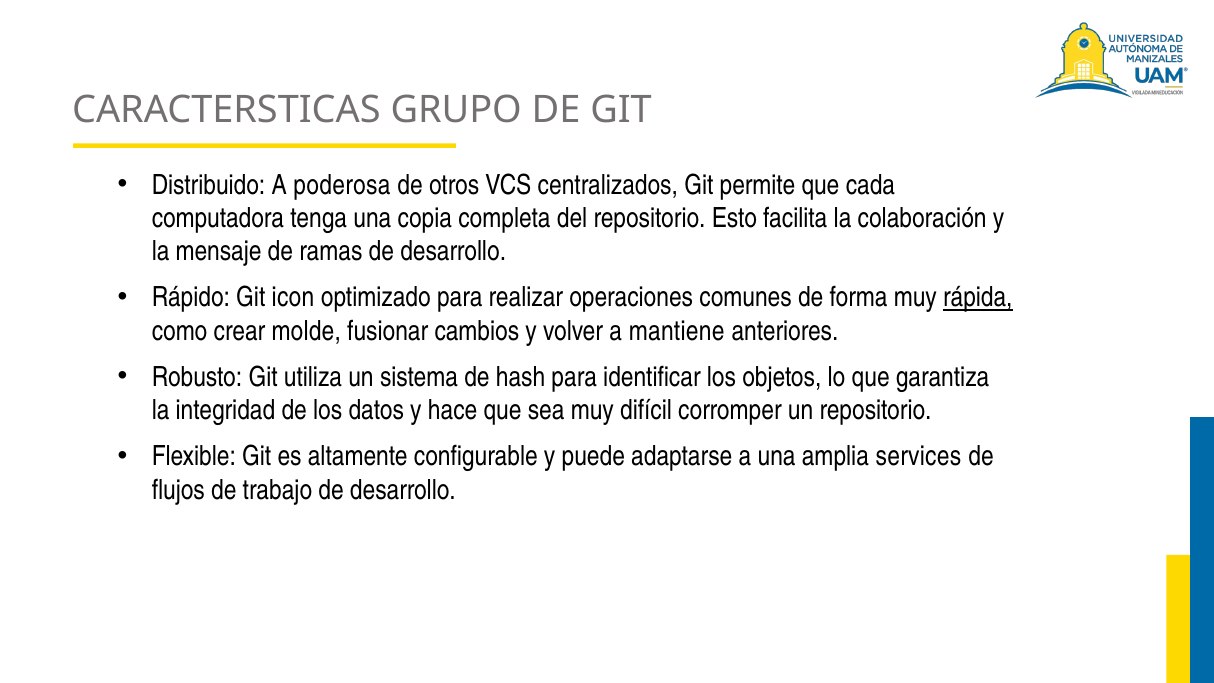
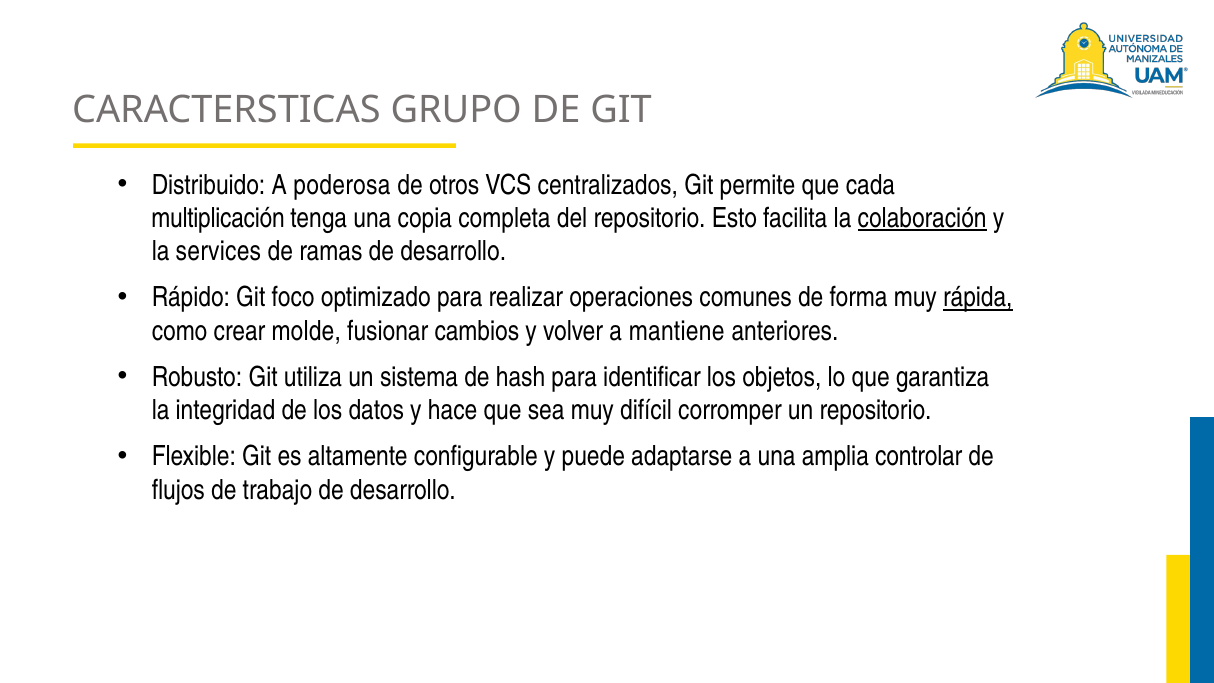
computadora: computadora -> multiplicación (218, 218)
colaboración underline: none -> present (922, 218)
mensaje: mensaje -> services (218, 252)
icon: icon -> foco (293, 298)
services: services -> controlar (919, 456)
